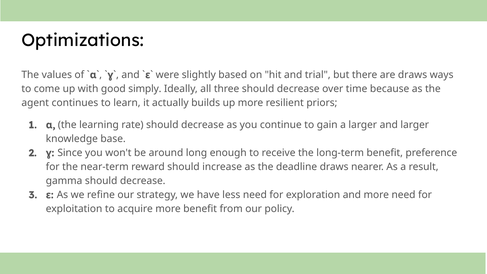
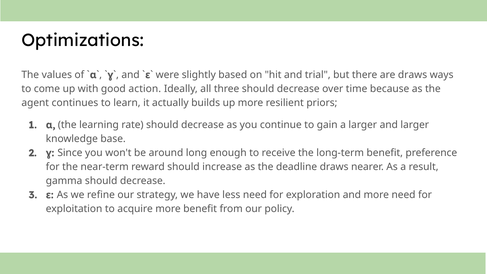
simply: simply -> action (145, 89)
